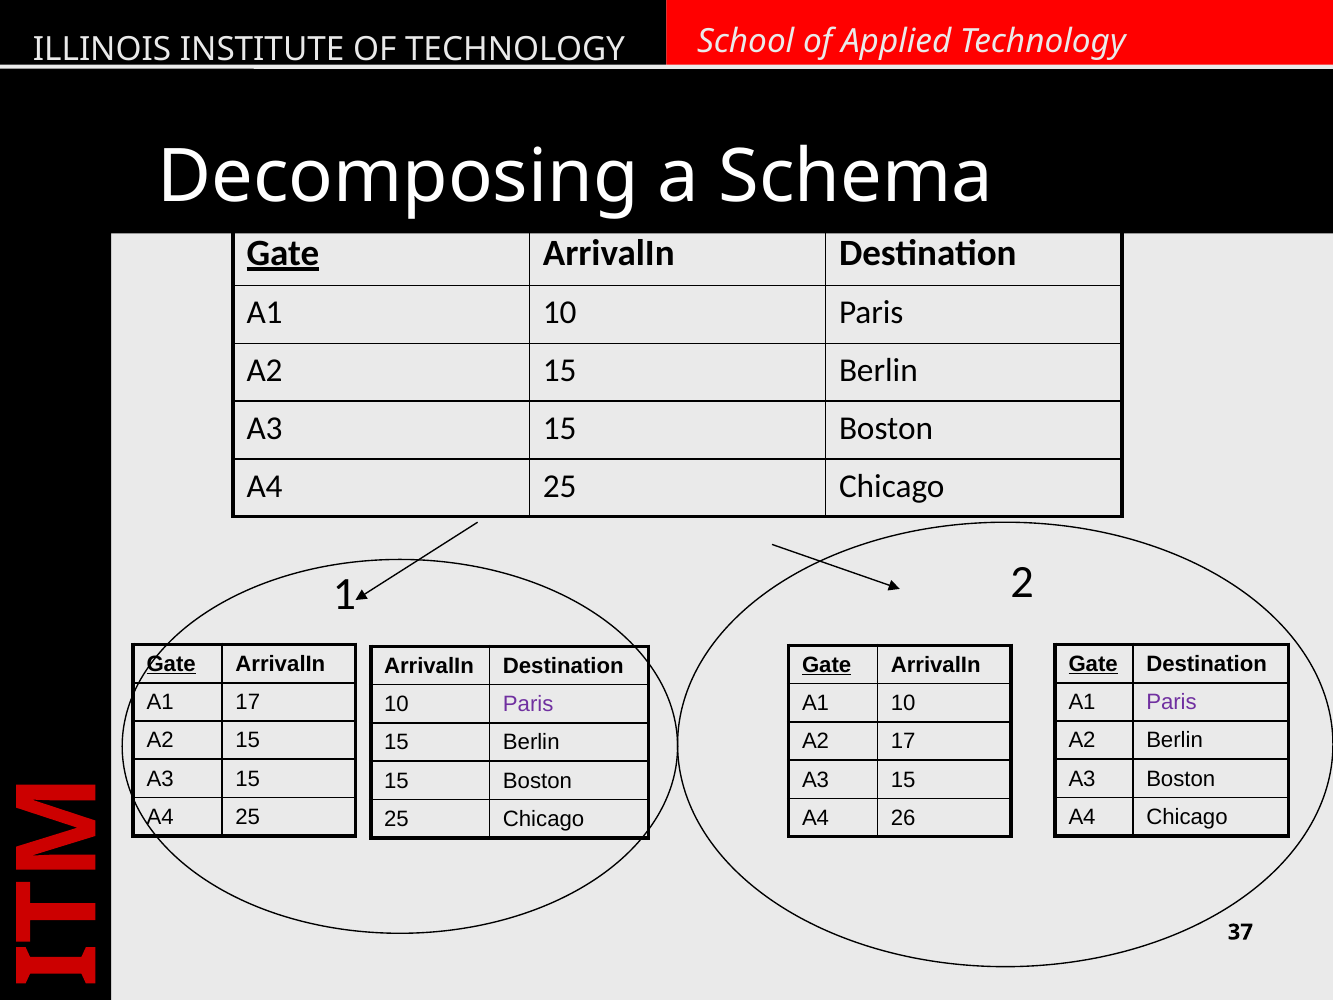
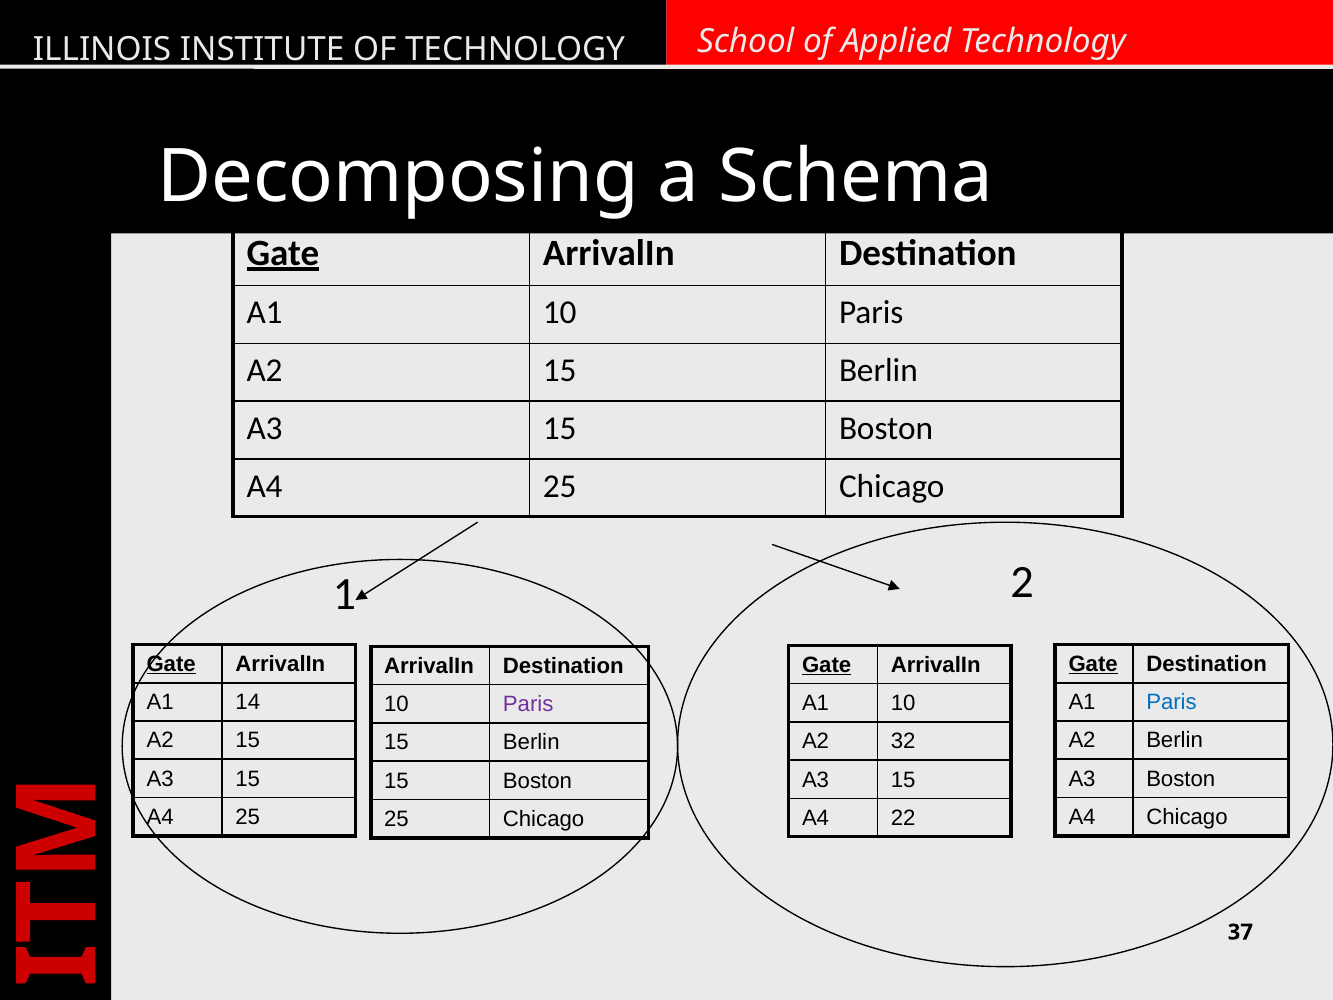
A1 17: 17 -> 14 (248, 702)
Paris colour: purple -> blue (1172, 702)
A2 17: 17 -> 32 (903, 741)
26: 26 -> 22 (903, 818)
